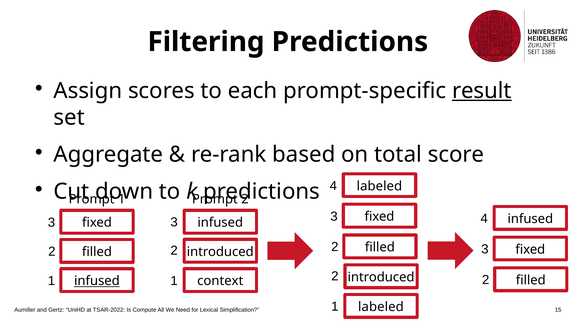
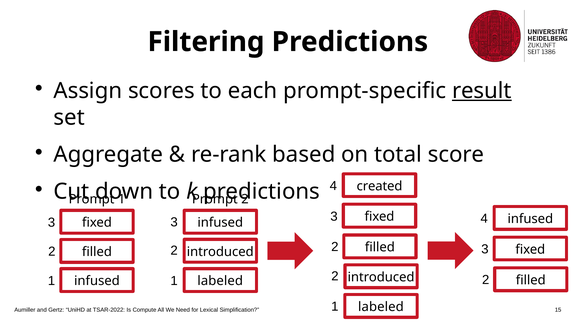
labeled: labeled -> created (380, 186)
infused underline: present -> none (97, 281)
context: context -> labeled (220, 281)
